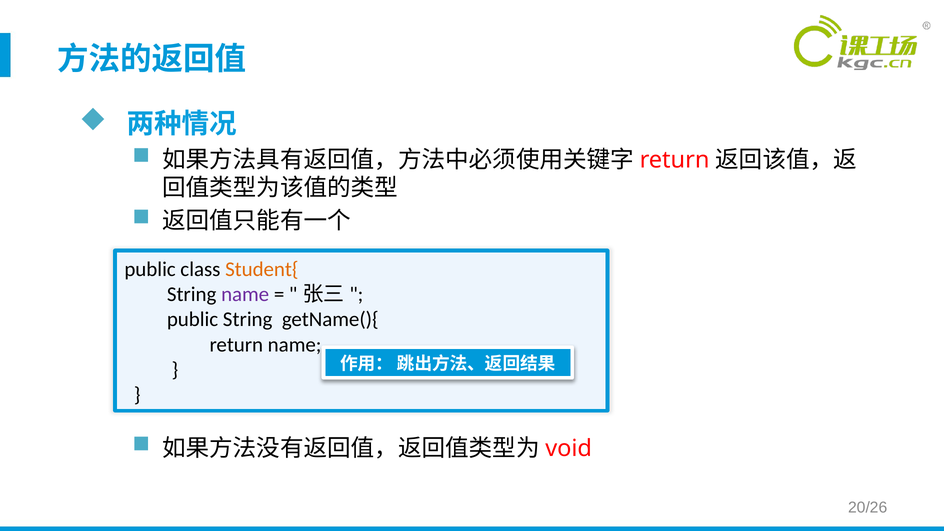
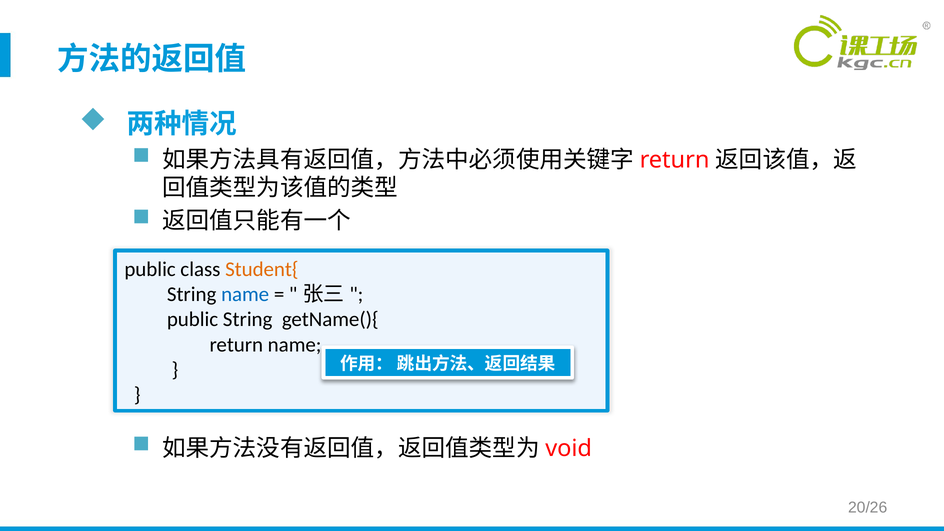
name colour: purple -> blue (245, 294)
